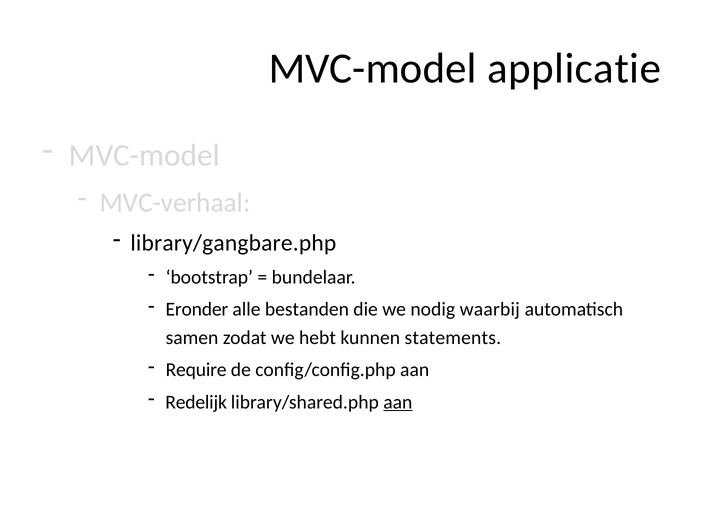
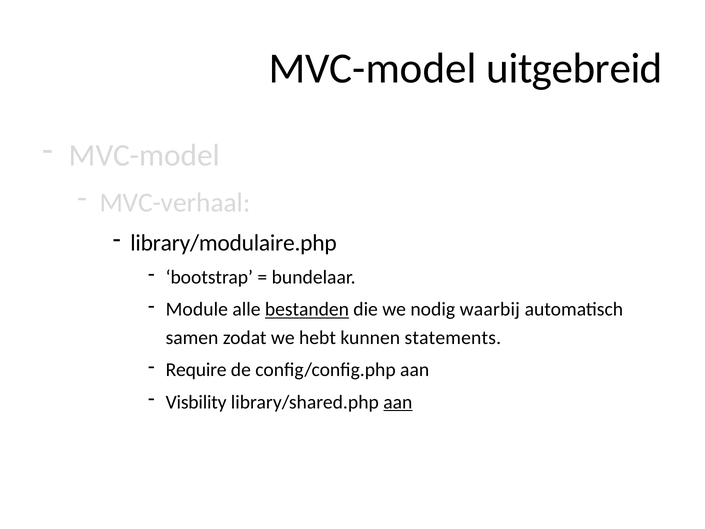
applicatie: applicatie -> uitgebreid (574, 68)
library/gangbare.php: library/gangbare.php -> library/modulaire.php (234, 243)
Eronder: Eronder -> Module (197, 309)
bestanden underline: none -> present (307, 309)
Redelijk: Redelijk -> Visbility (196, 402)
